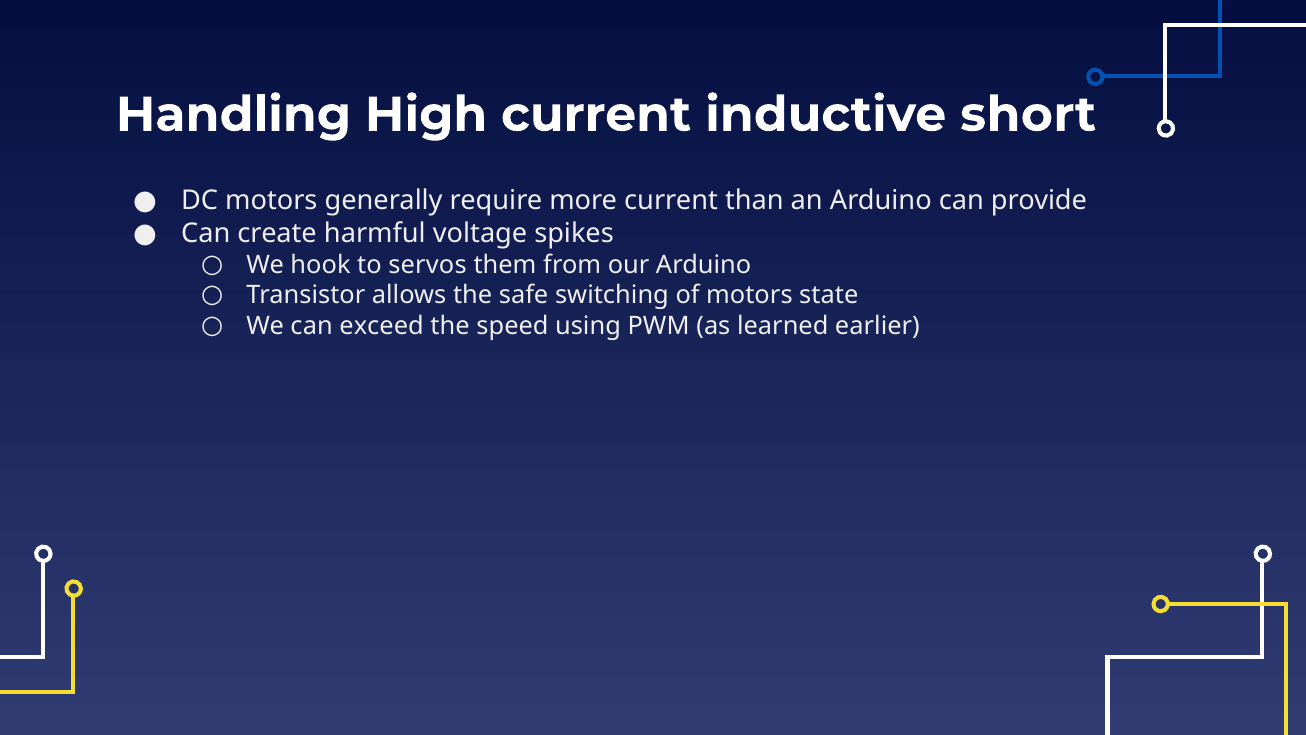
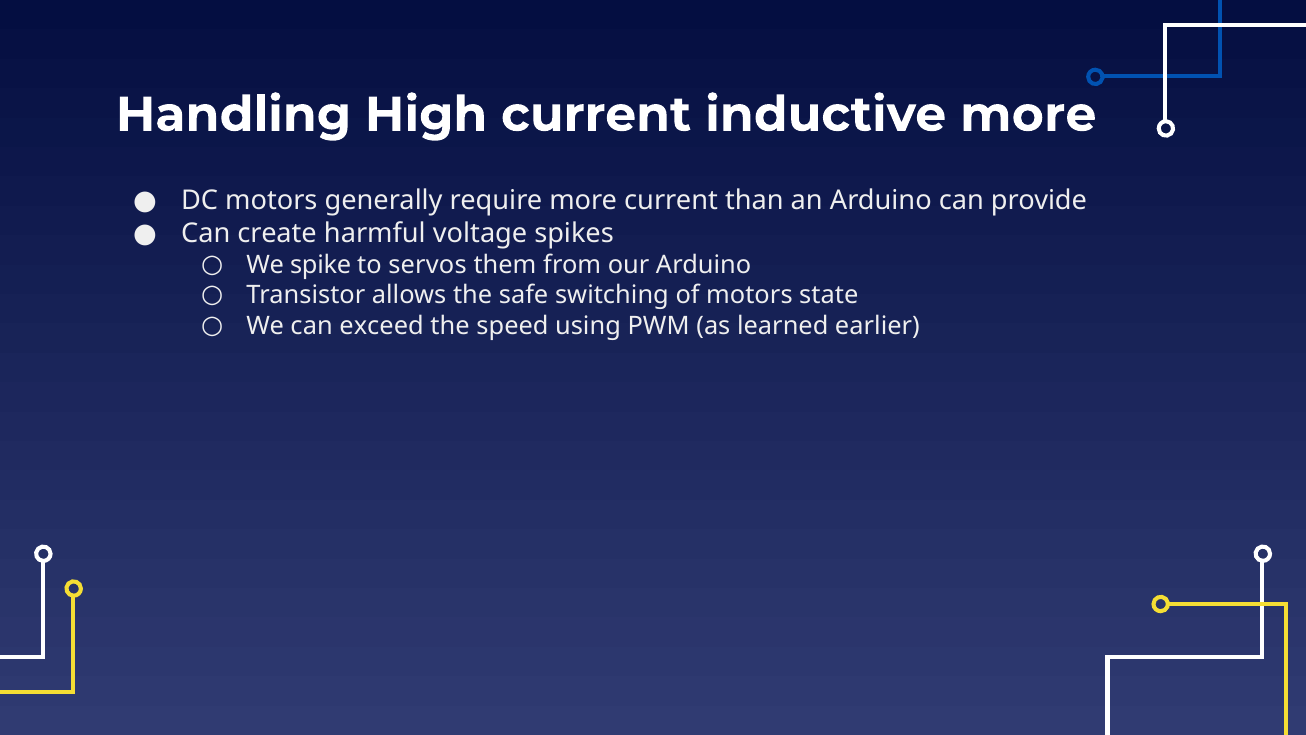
inductive short: short -> more (1028, 115)
hook: hook -> spike (321, 265)
